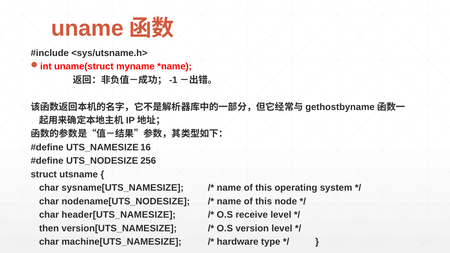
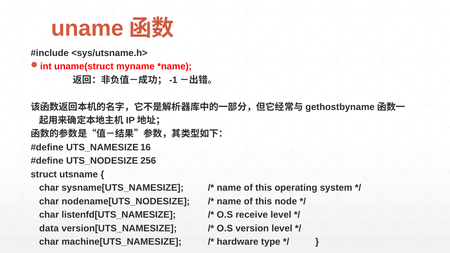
header[UTS_NAMESIZE: header[UTS_NAMESIZE -> listenfd[UTS_NAMESIZE (119, 215)
then: then -> data (49, 228)
